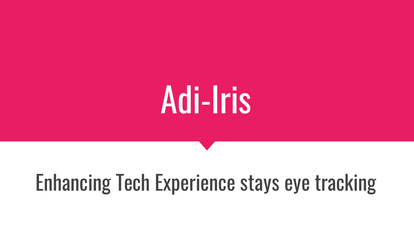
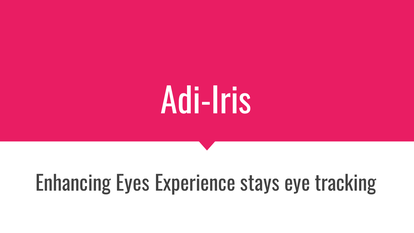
Tech: Tech -> Eyes (133, 184)
